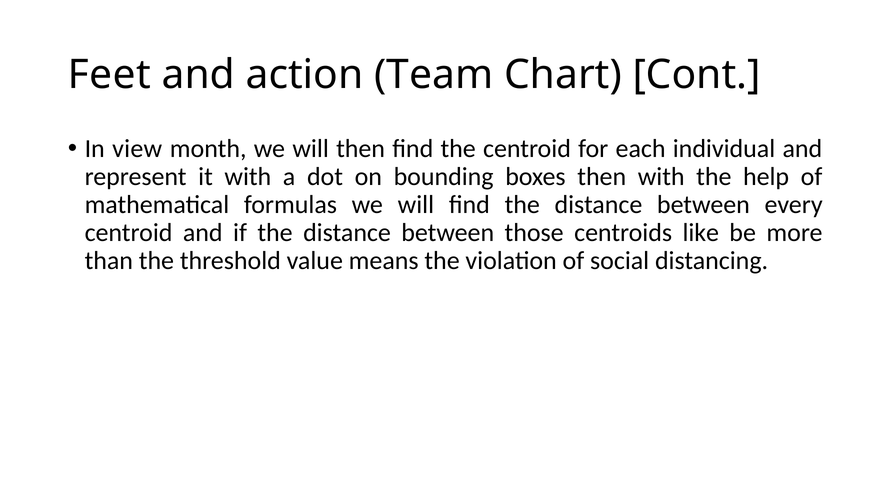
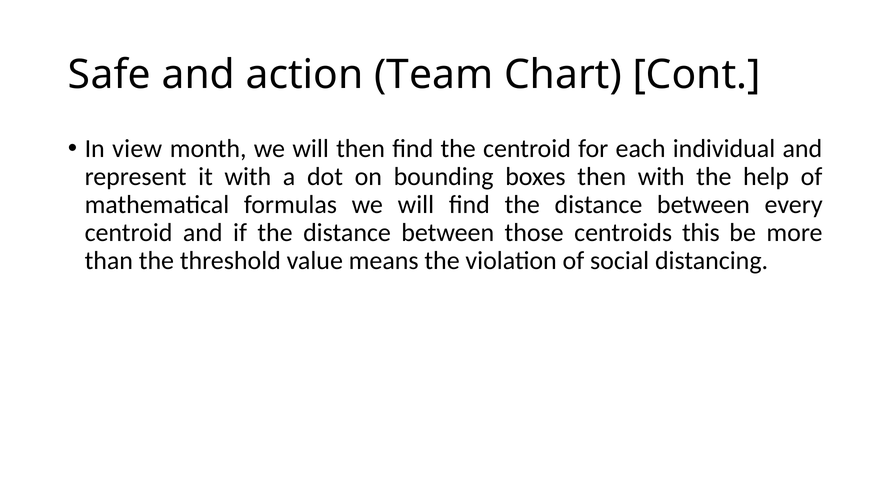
Feet: Feet -> Safe (109, 75)
like: like -> this (701, 233)
